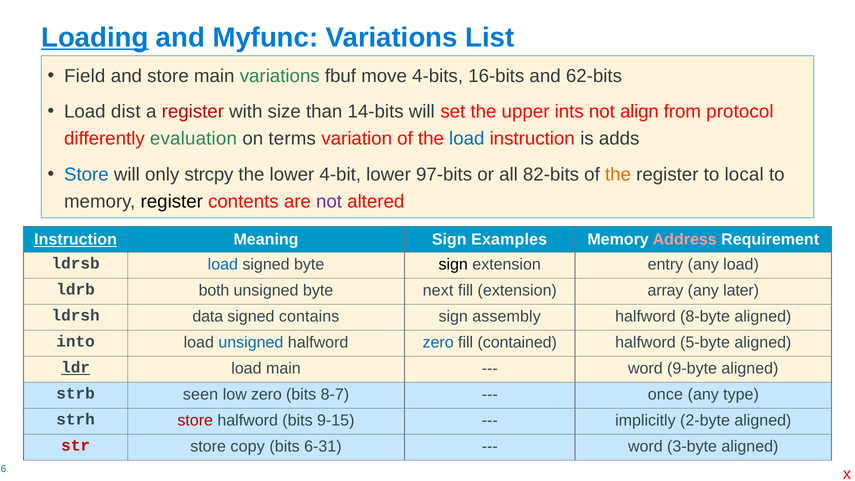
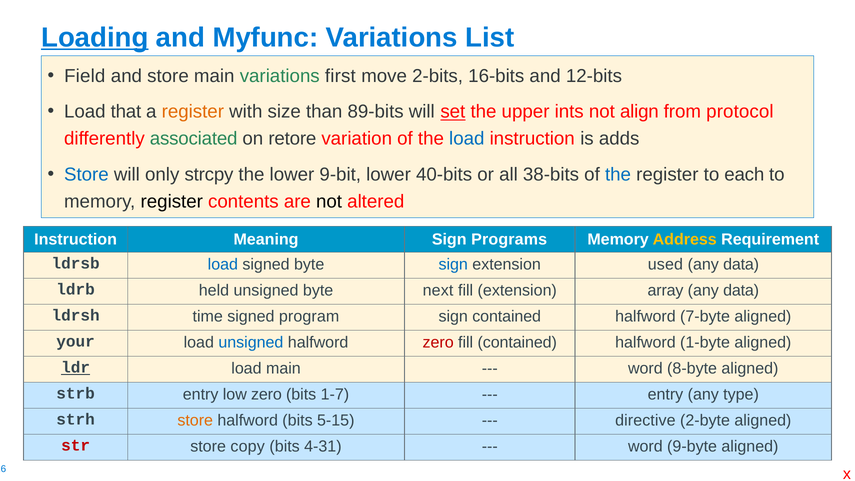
fbuf: fbuf -> first (340, 76)
4-bits: 4-bits -> 2-bits (438, 76)
62-bits: 62-bits -> 12-bits (594, 76)
dist: dist -> that (126, 112)
register colour: red -> orange (193, 112)
14-bits: 14-bits -> 89-bits (376, 112)
set underline: none -> present (453, 112)
evaluation: evaluation -> associated (194, 139)
terms: terms -> retore (292, 139)
4-bit: 4-bit -> 9-bit (340, 175)
97-bits: 97-bits -> 40-bits (444, 175)
82-bits: 82-bits -> 38-bits (551, 175)
the colour: orange -> blue (618, 175)
local: local -> each (744, 175)
not colour: purple -> black (329, 201)
Instruction underline: present -> none (76, 239)
Examples: Examples -> Programs (509, 239)
Address colour: pink -> yellow (685, 239)
sign colour: black -> blue (453, 265)
entry: entry -> used (665, 265)
load: load -> data (741, 265)
both: both -> held (214, 291)
later: later -> data (741, 291)
data: data -> time (208, 317)
contains: contains -> program (309, 317)
sign assembly: assembly -> contained (507, 317)
8-byte: 8-byte -> 7-byte (705, 317)
into: into -> your (76, 341)
zero colour: blue -> red (438, 343)
5-byte: 5-byte -> 1-byte (705, 343)
9-byte: 9-byte -> 8-byte (692, 369)
strb seen: seen -> entry (201, 395)
8-7: 8-7 -> 1-7 (335, 395)
once: once -> entry (665, 395)
store colour: red -> orange (195, 421)
9-15: 9-15 -> 5-15 (336, 421)
implicitly: implicitly -> directive (645, 421)
6-31: 6-31 -> 4-31 (323, 447)
3-byte: 3-byte -> 9-byte (692, 447)
